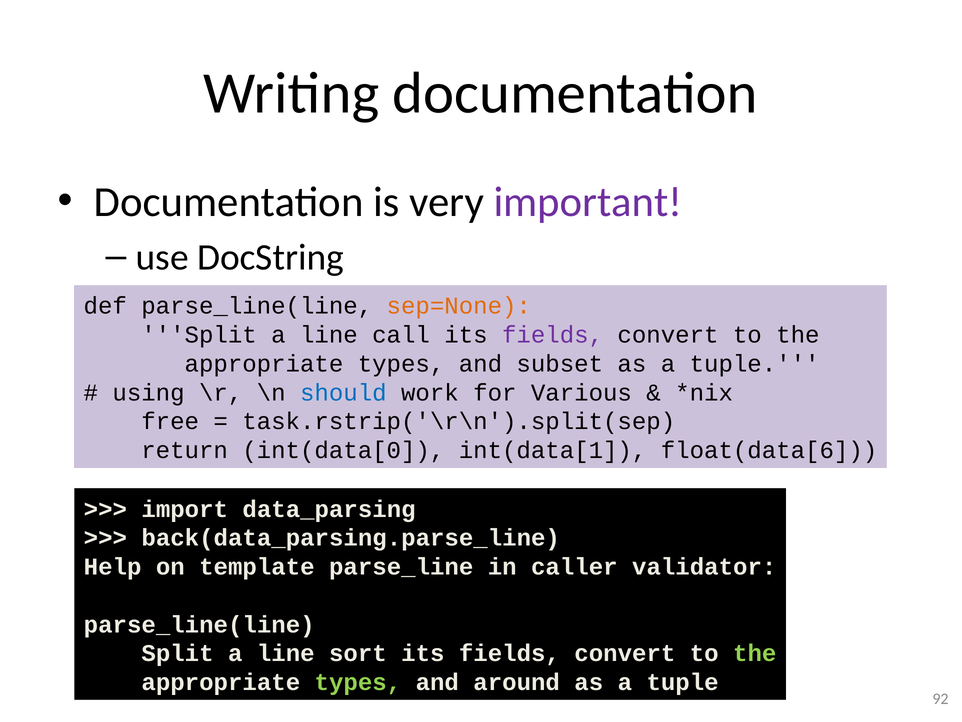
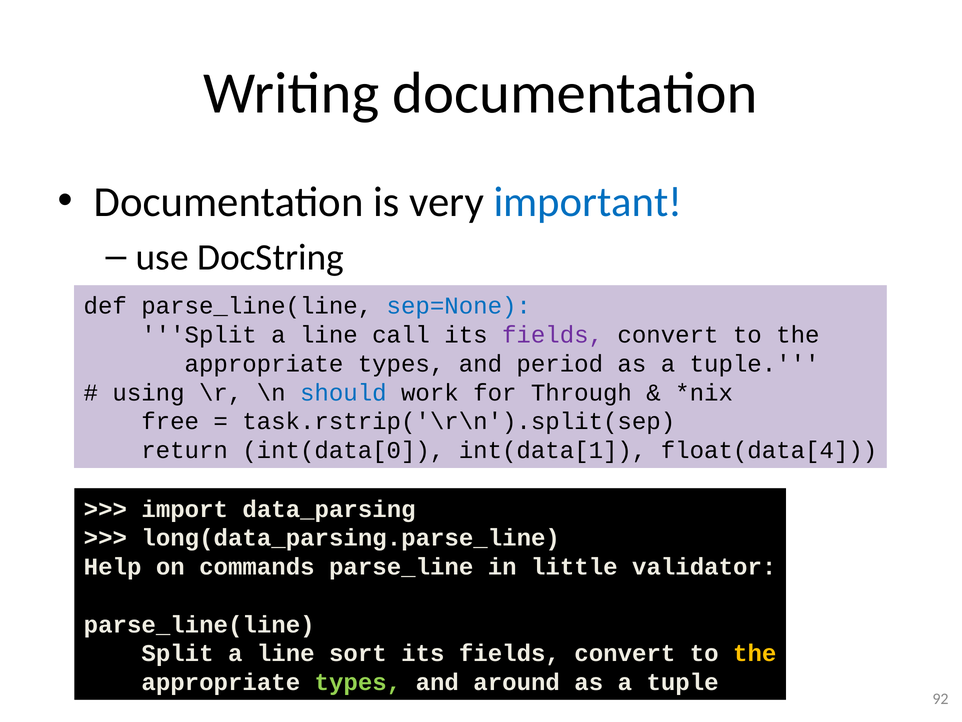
important colour: purple -> blue (588, 202)
sep=None colour: orange -> blue (459, 306)
subset: subset -> period (560, 364)
Various: Various -> Through (581, 392)
float(data[6: float(data[6 -> float(data[4 (769, 450)
back(data_parsing.parse_line: back(data_parsing.parse_line -> long(data_parsing.parse_line (351, 538)
template: template -> commands (257, 566)
caller: caller -> little (574, 566)
the colour: light green -> yellow (755, 653)
